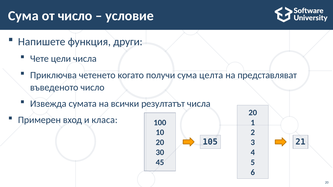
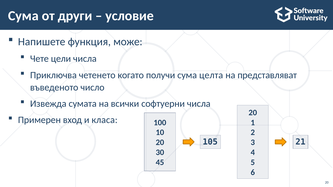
от число: число -> други (75, 16)
други: други -> може (128, 42)
резултатът: резултатът -> софтуерни (163, 104)
